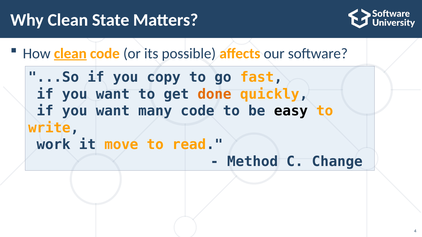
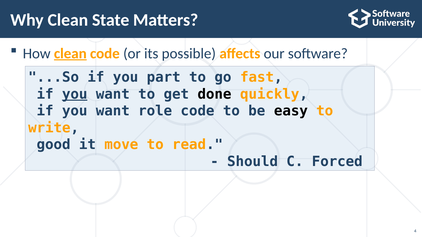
copy: copy -> part (164, 77)
you underline: none -> present (75, 94)
done colour: orange -> black (214, 94)
many: many -> role (155, 111)
work: work -> good (54, 145)
Method: Method -> Should (253, 162)
Change: Change -> Forced (337, 162)
